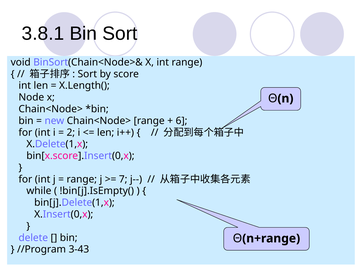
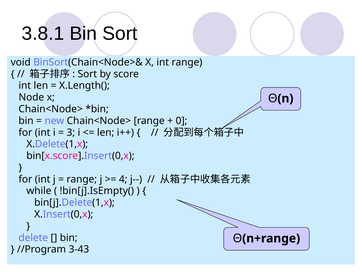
6: 6 -> 0 (182, 121)
2: 2 -> 3 (71, 132)
7: 7 -> 4 (123, 179)
